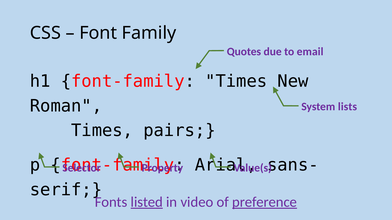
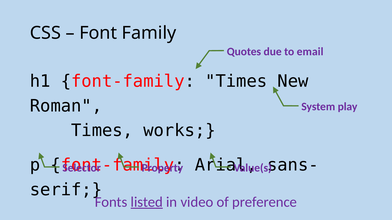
lists: lists -> play (348, 107)
pairs: pairs -> works (179, 131)
preference underline: present -> none (265, 202)
